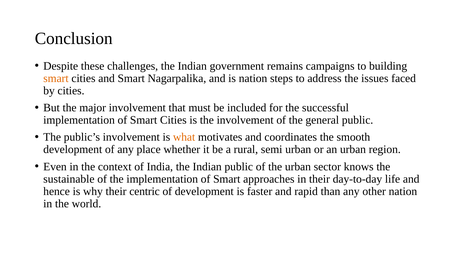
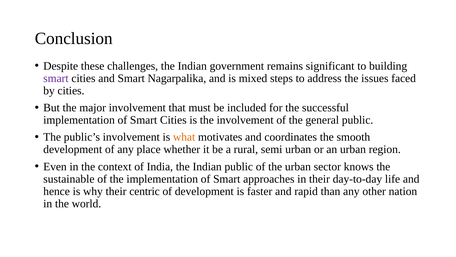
campaigns: campaigns -> significant (330, 66)
smart colour: orange -> purple (56, 78)
is nation: nation -> mixed (253, 78)
